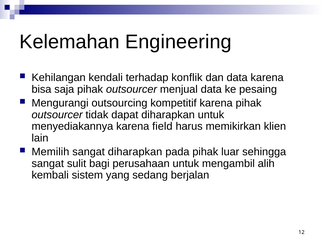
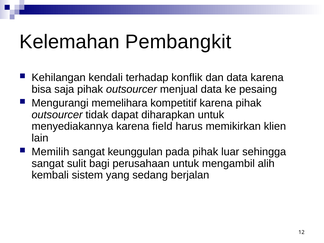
Engineering: Engineering -> Pembangkit (178, 42)
outsourcing: outsourcing -> memelihara (120, 103)
sangat diharapkan: diharapkan -> keunggulan (135, 152)
